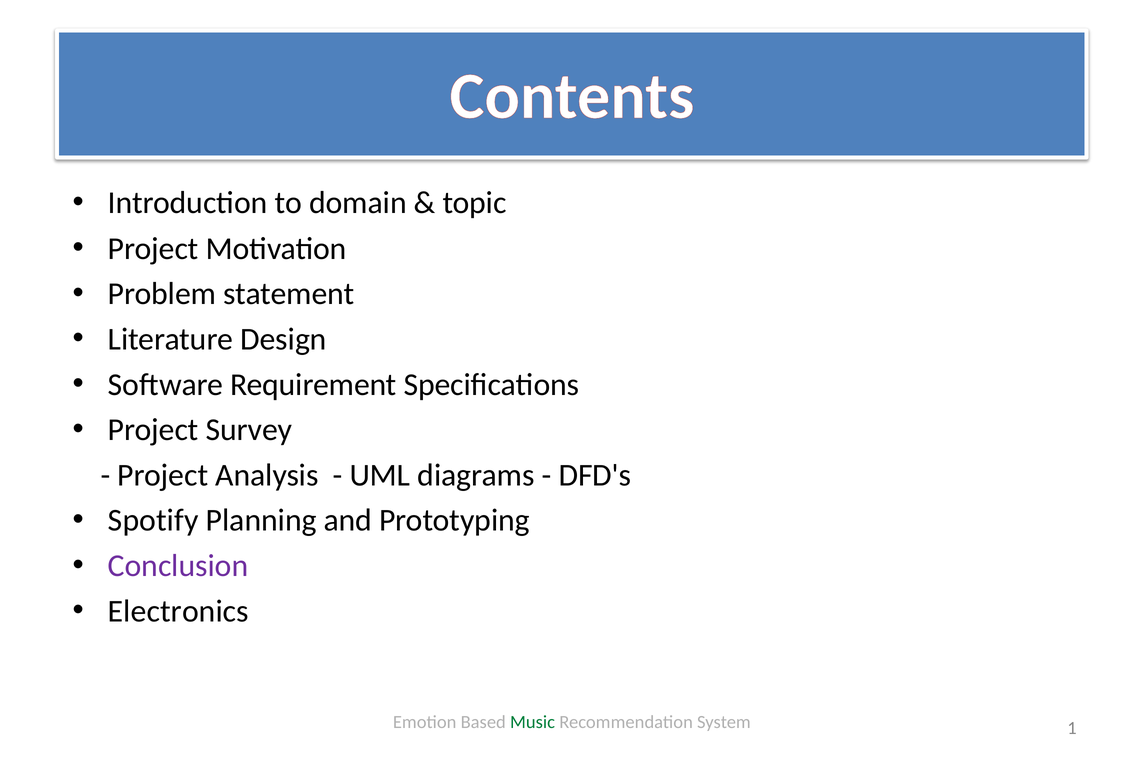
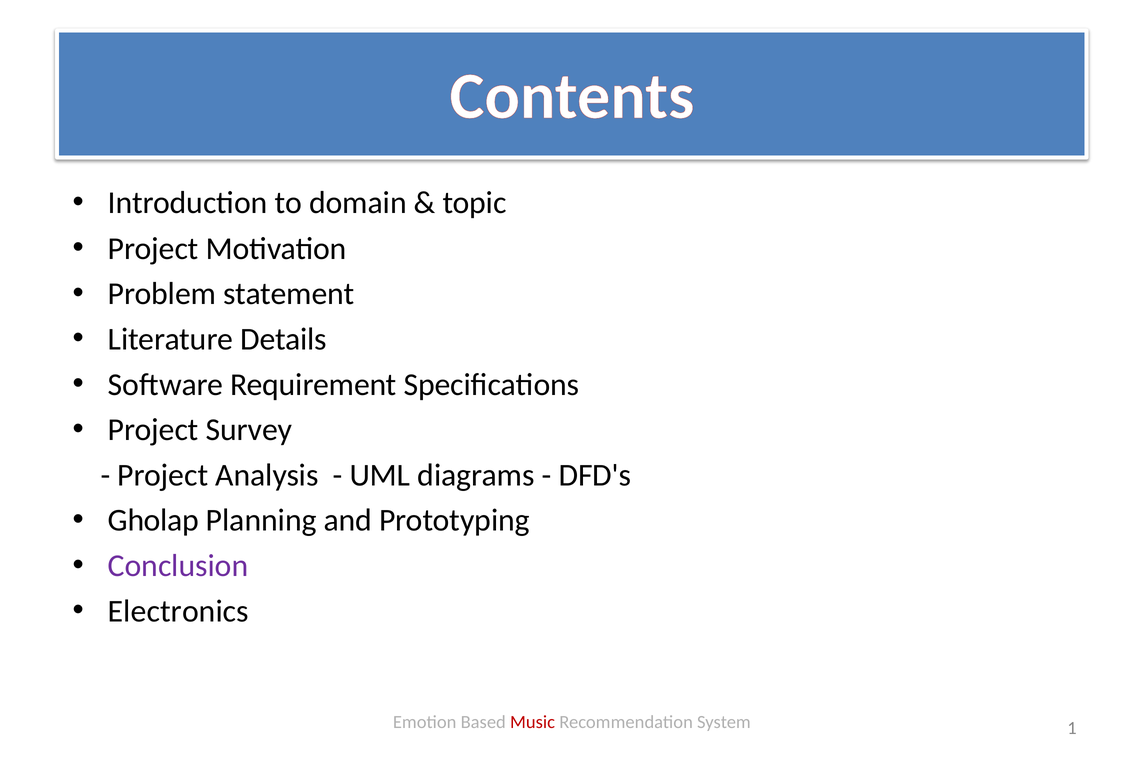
Design: Design -> Details (284, 339)
Spotify: Spotify -> Gholap (153, 520)
Music colour: green -> red (533, 722)
